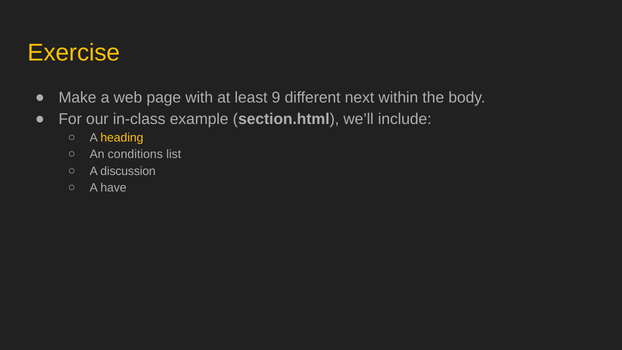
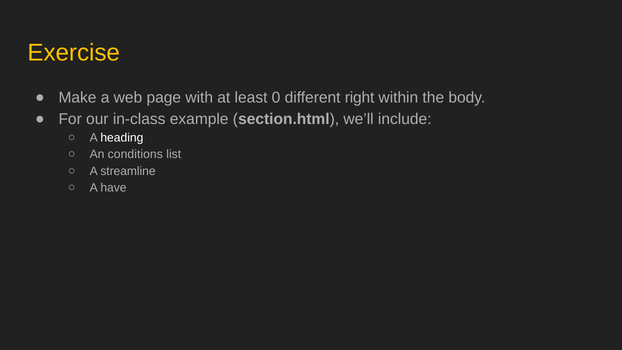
9: 9 -> 0 (276, 98)
next: next -> right (360, 98)
heading colour: yellow -> white (122, 138)
discussion: discussion -> streamline (128, 171)
